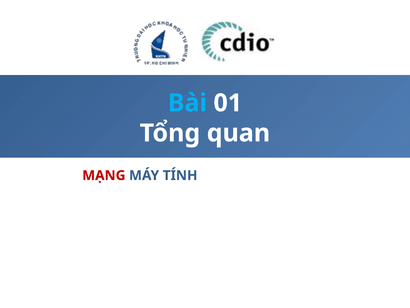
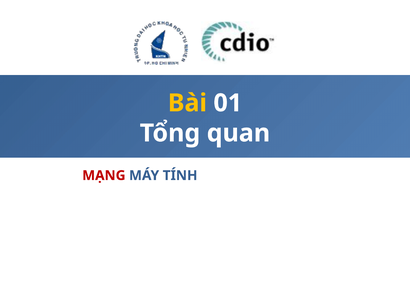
Bài colour: light blue -> yellow (187, 103)
